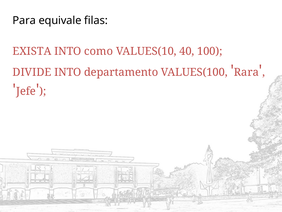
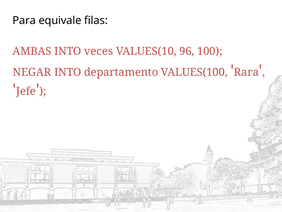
EXISTA: EXISTA -> AMBAS (32, 51)
como: como -> veces (99, 51)
40: 40 -> 96 (187, 51)
DIVIDE: DIVIDE -> NEGAR (32, 72)
